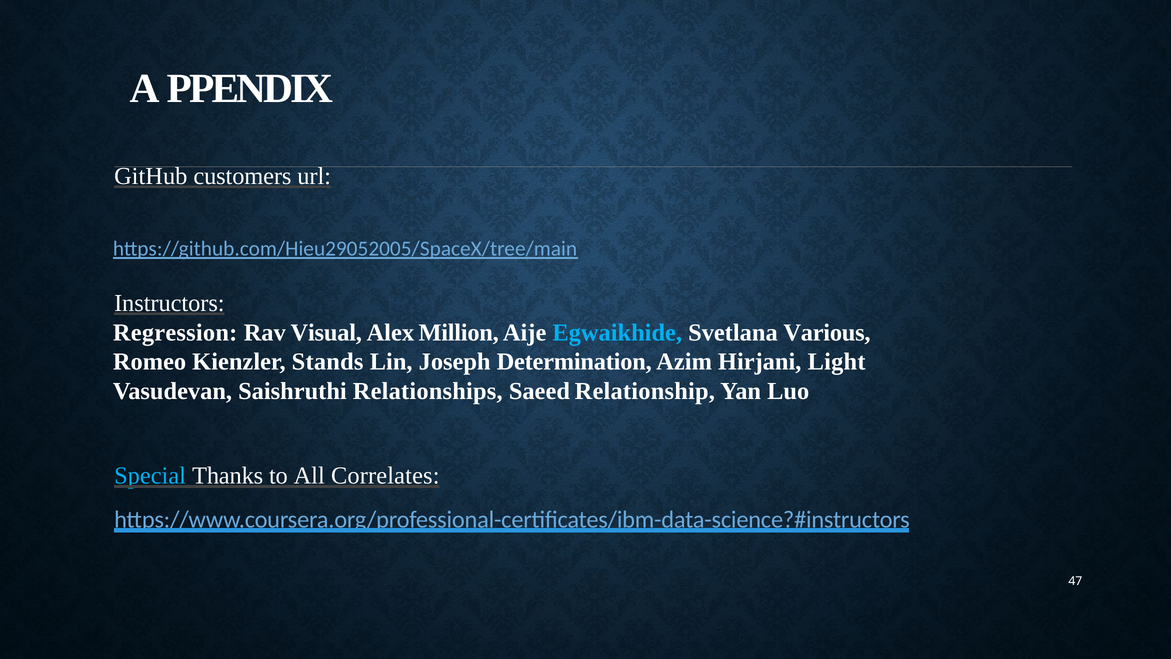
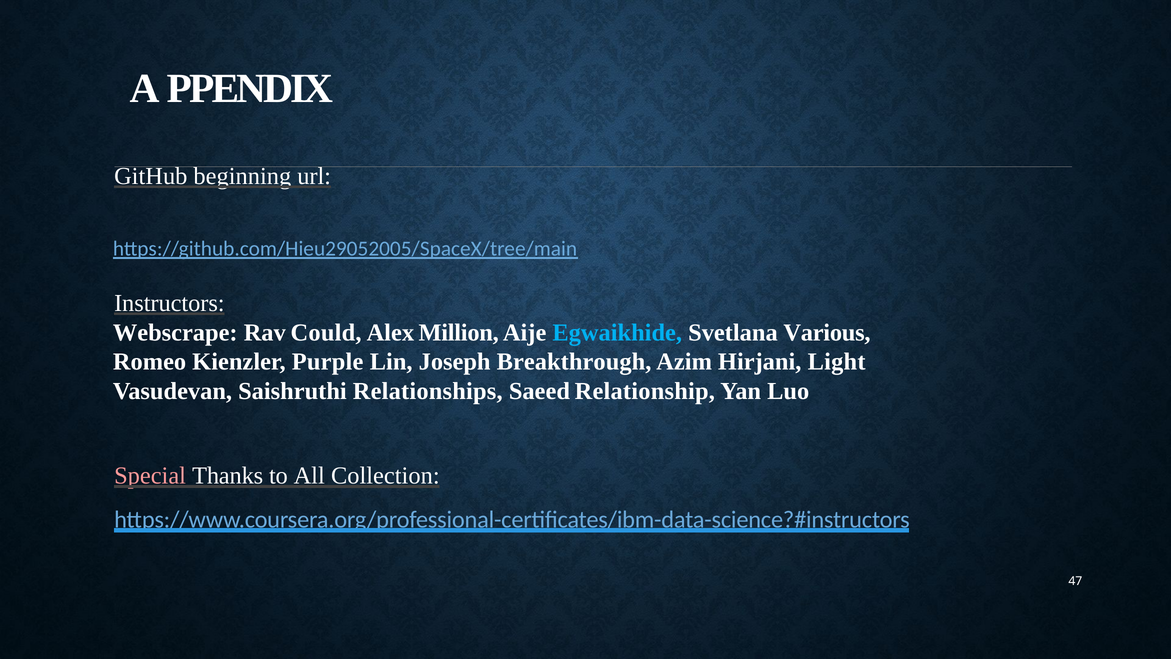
customers: customers -> beginning (242, 176)
Regression: Regression -> Webscrape (175, 332)
Visual: Visual -> Could (326, 332)
Stands: Stands -> Purple (328, 362)
Determination: Determination -> Breakthrough (574, 362)
Special colour: light blue -> pink (150, 476)
Correlates: Correlates -> Collection (385, 476)
